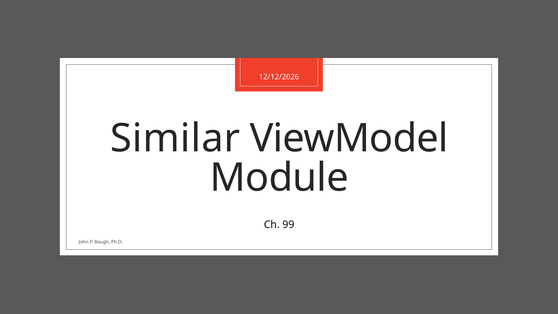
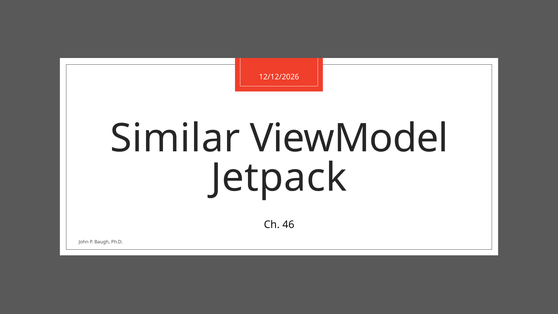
Module: Module -> Jetpack (279, 178)
99: 99 -> 46 (288, 225)
